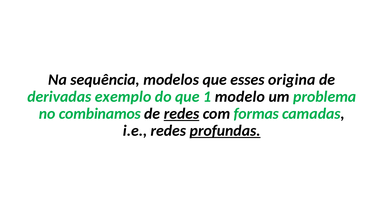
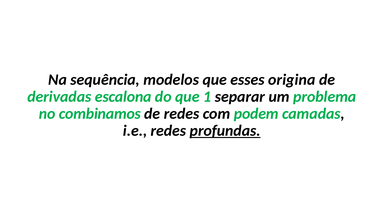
exemplo: exemplo -> escalona (123, 97)
modelo: modelo -> separar (240, 97)
redes underline: present -> none (182, 114)
formas: formas -> podem (256, 114)
